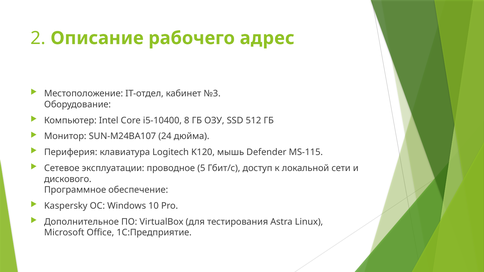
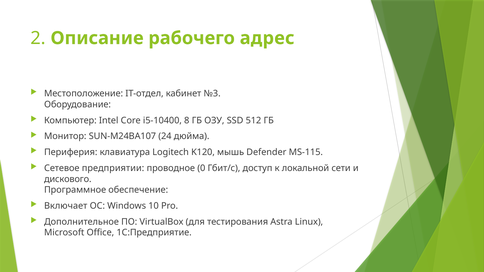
эксплуатации: эксплуатации -> предприятии (113, 168)
5: 5 -> 0 (201, 168)
Kaspersky: Kaspersky -> Включает (66, 206)
